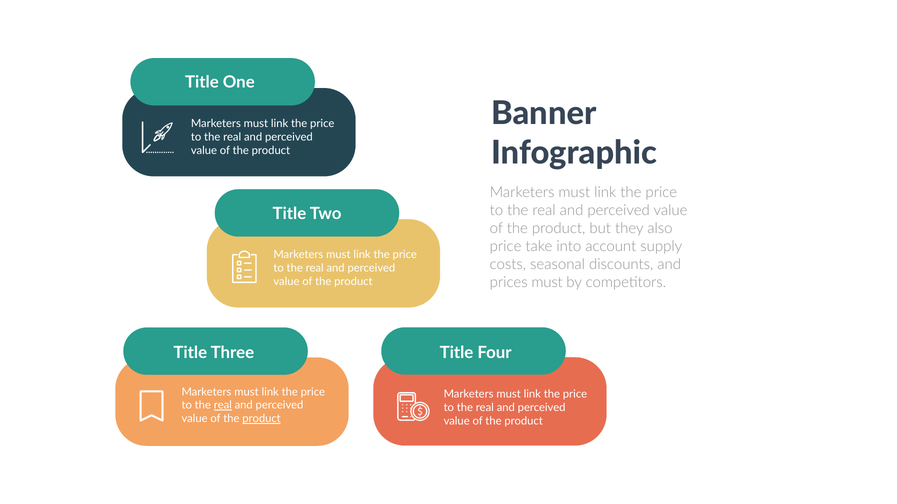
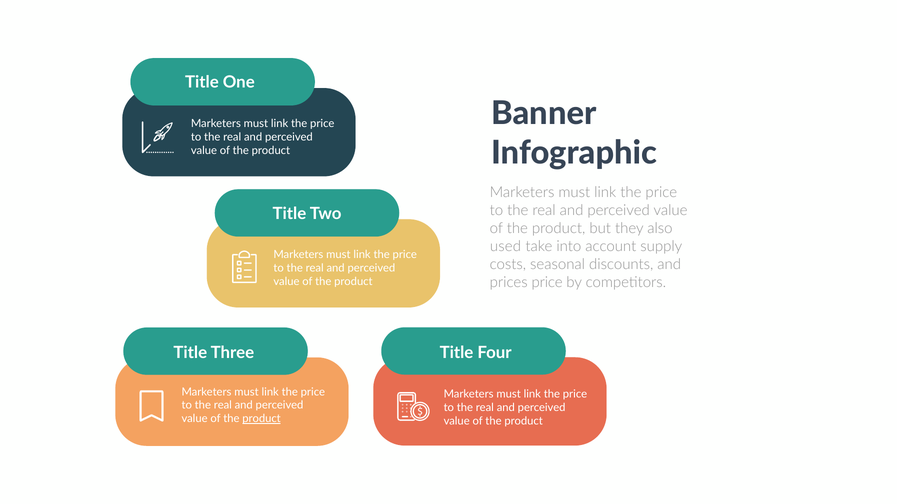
price: price -> used (505, 247)
prices must: must -> price (547, 283)
real underline: present -> none (223, 406)
